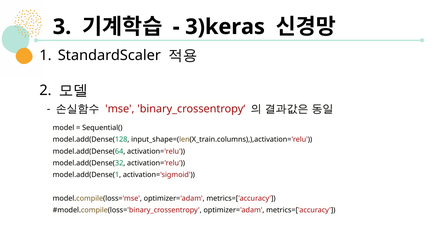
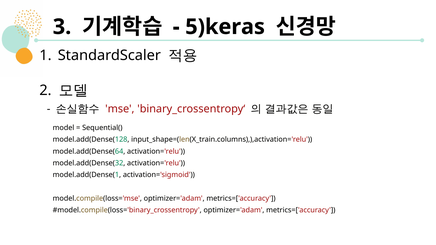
3)keras: 3)keras -> 5)keras (225, 27)
